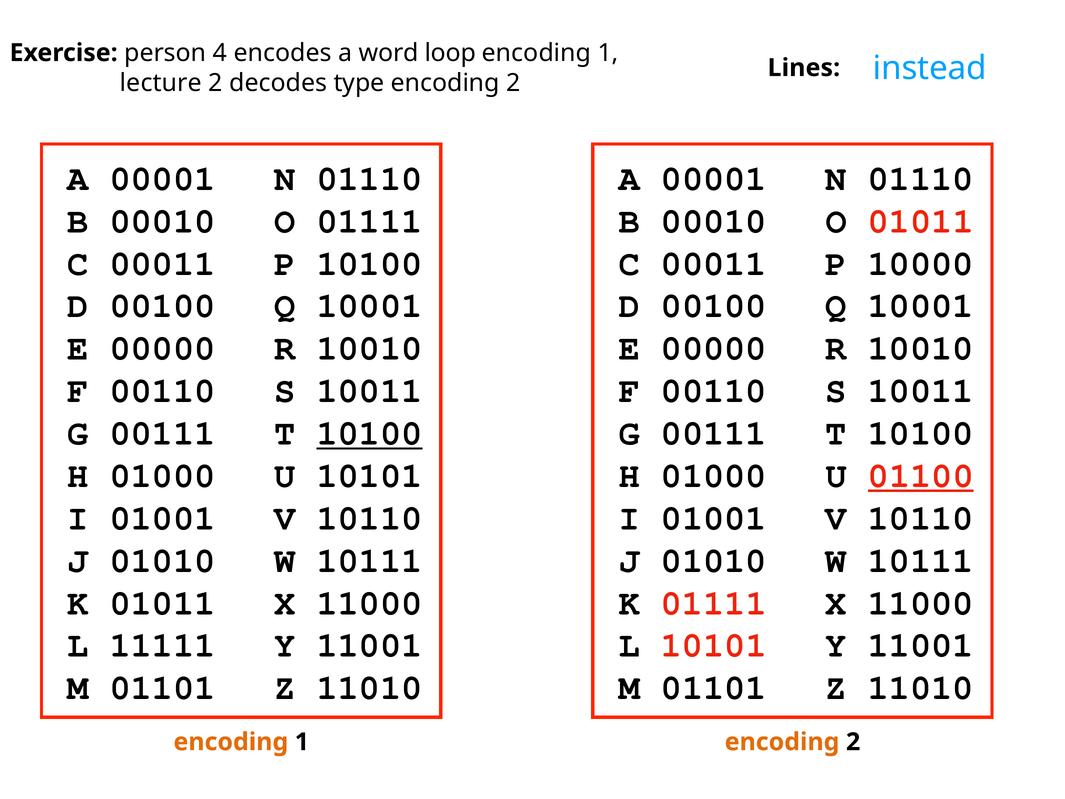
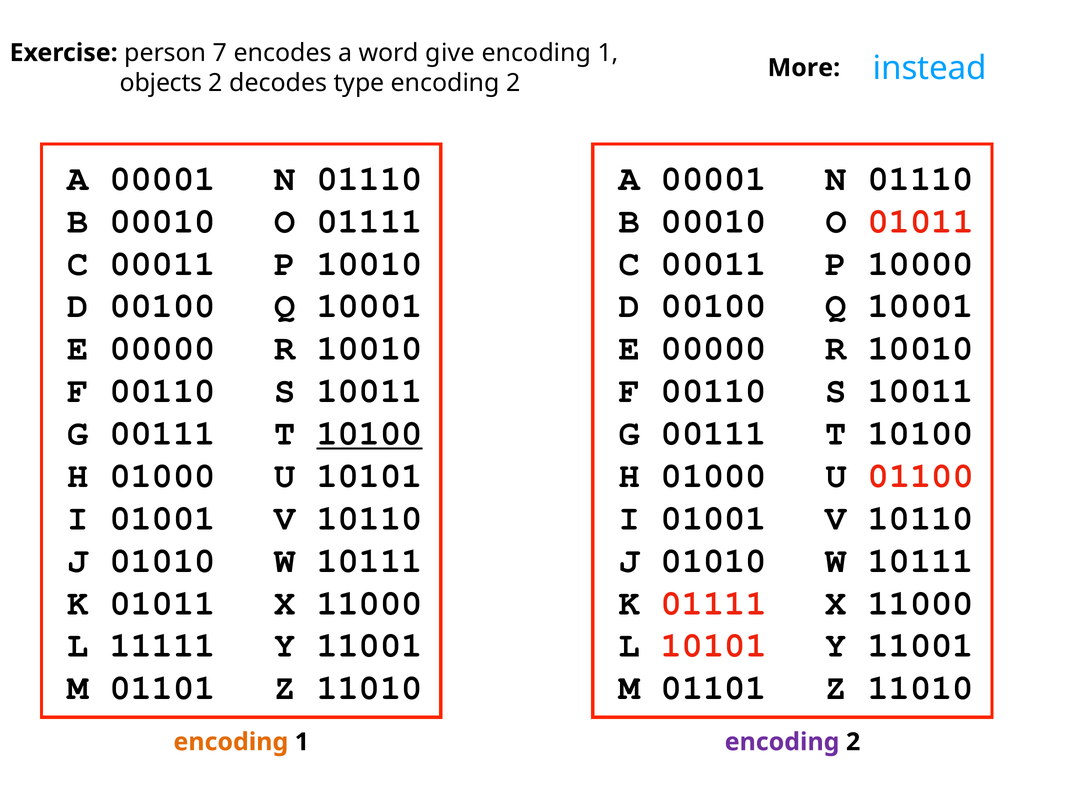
4: 4 -> 7 (220, 53)
loop: loop -> give (450, 53)
lecture: lecture -> objects (161, 83)
Lines: Lines -> More (804, 68)
P 10100: 10100 -> 10010 (370, 263)
01100 underline: present -> none (921, 475)
encoding colour: orange -> purple (782, 742)
